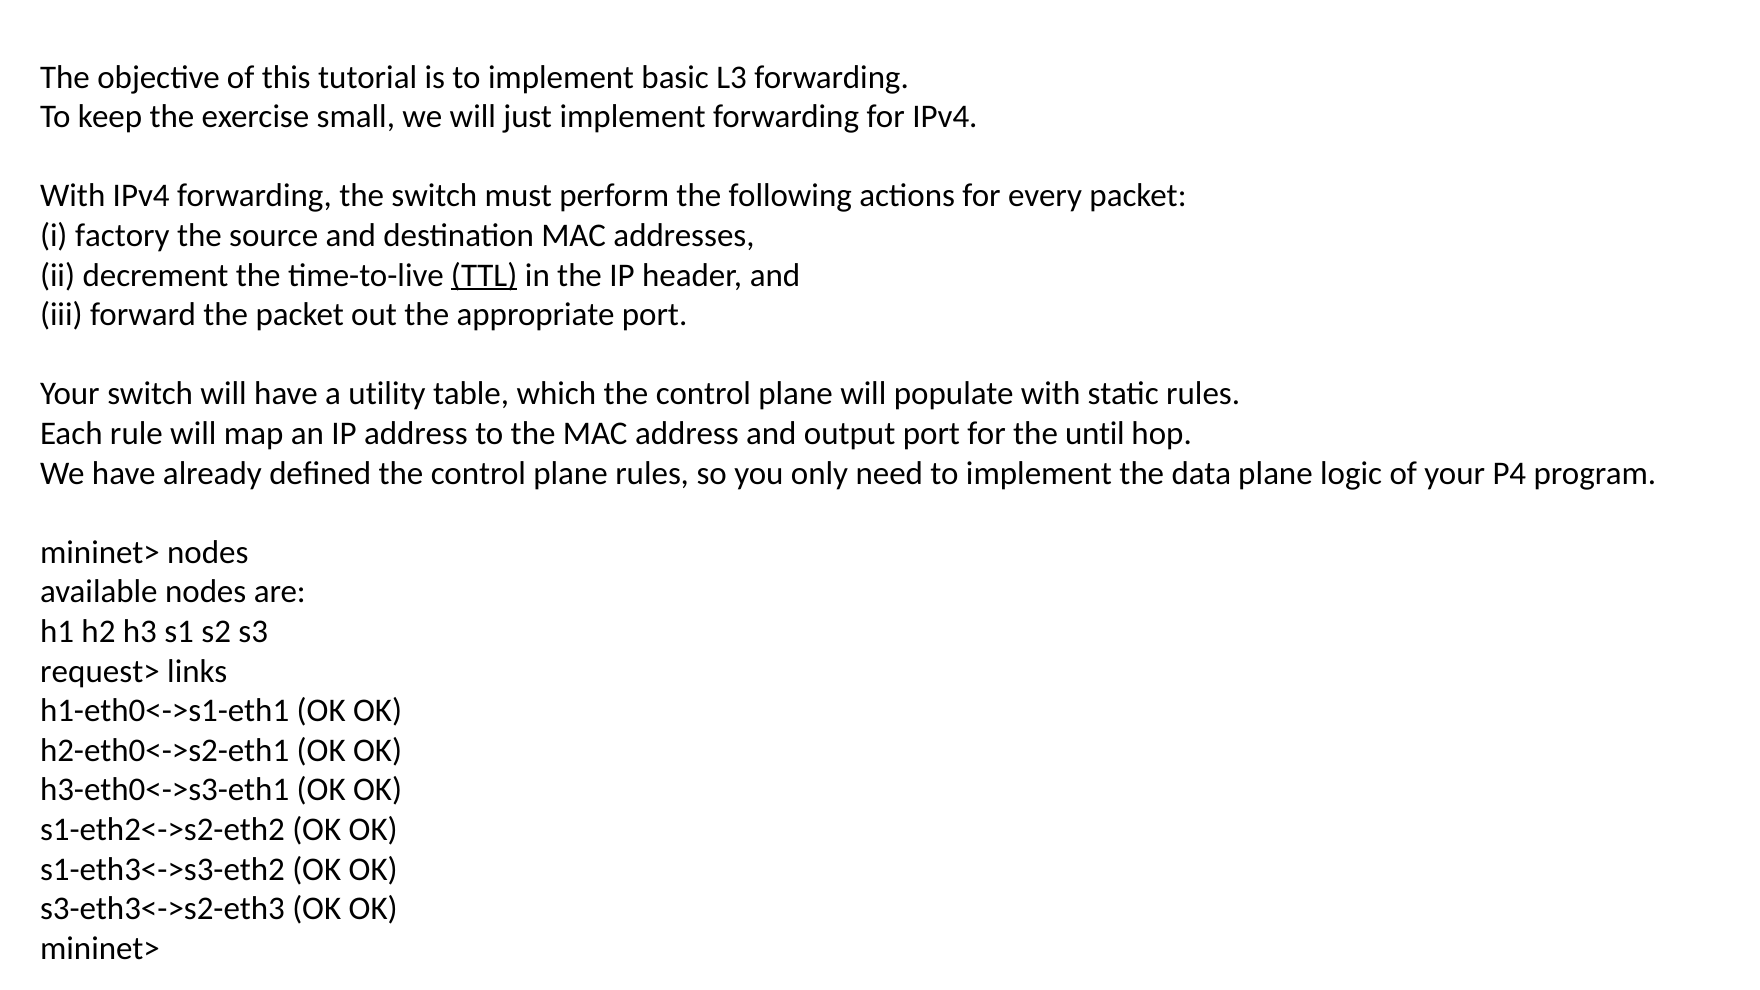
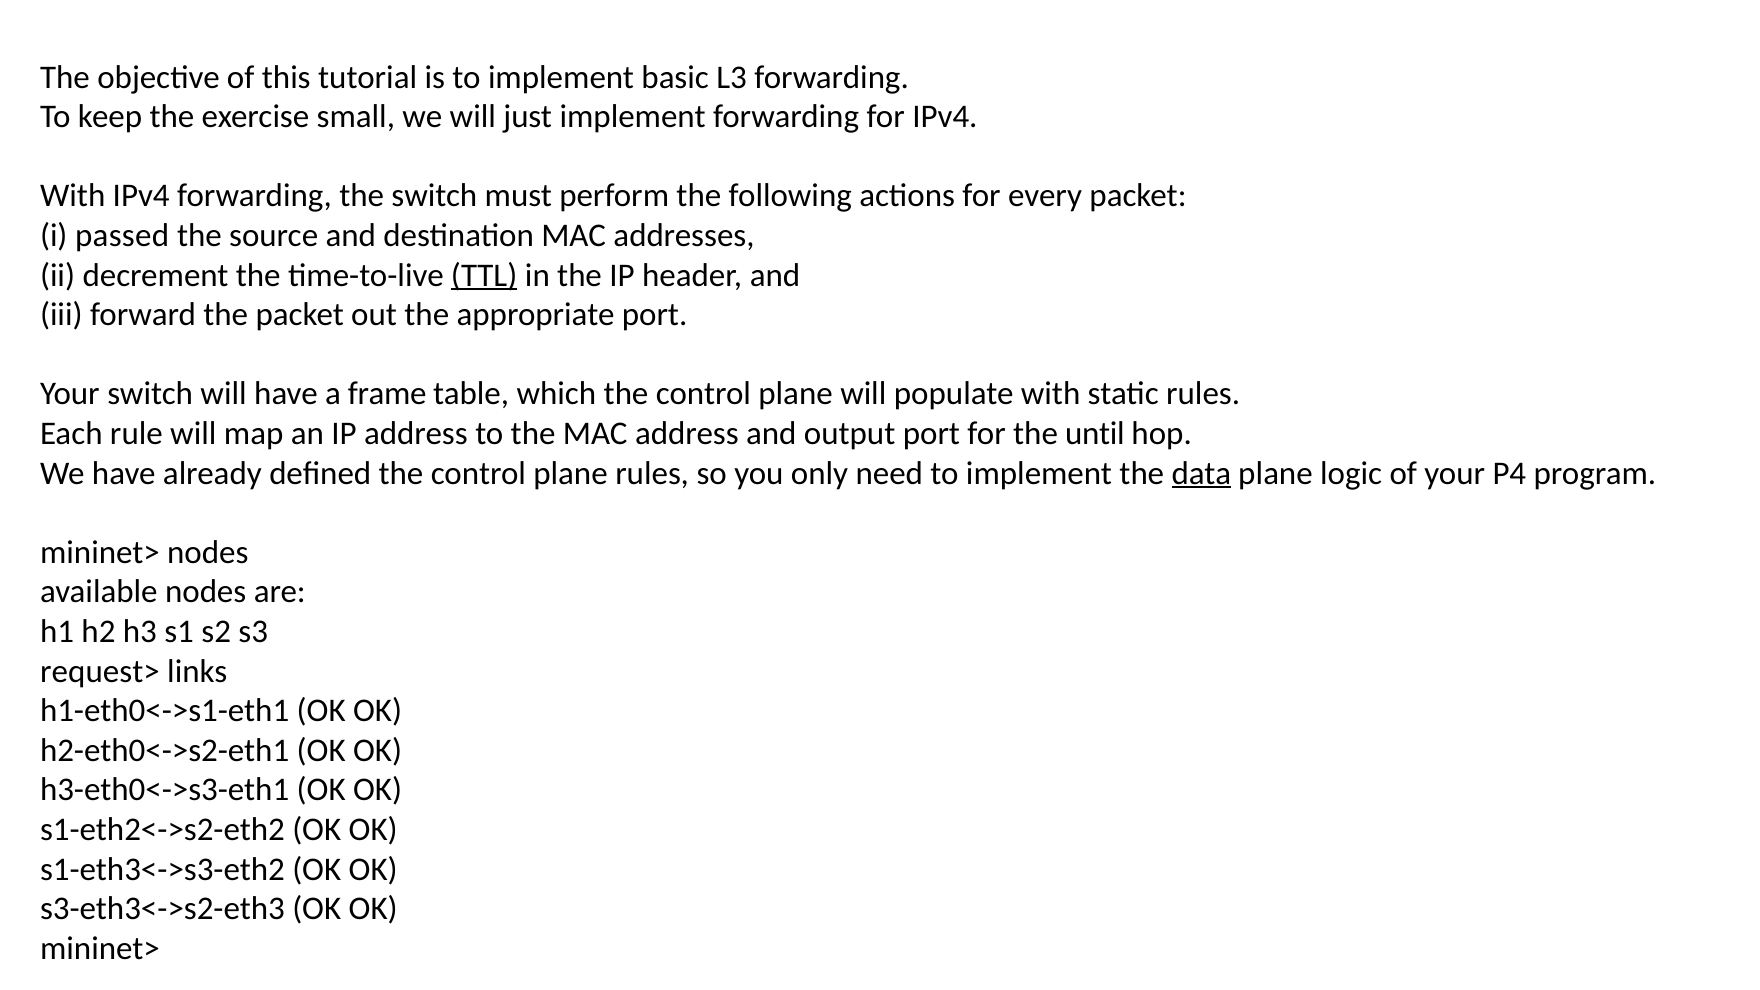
factory: factory -> passed (122, 236)
utility: utility -> frame (387, 394)
data underline: none -> present (1201, 473)
